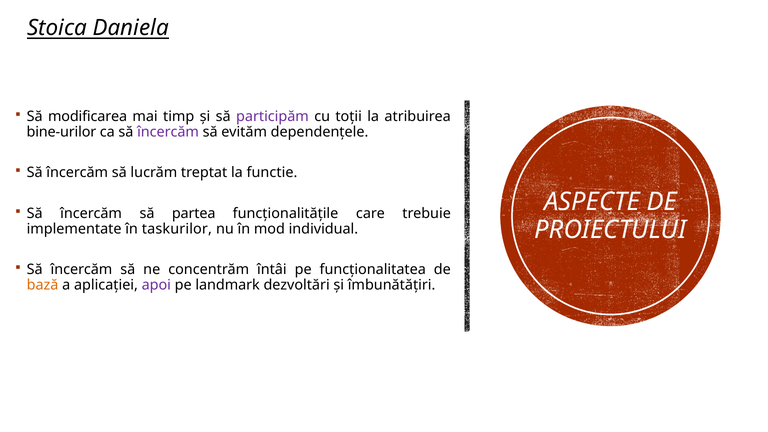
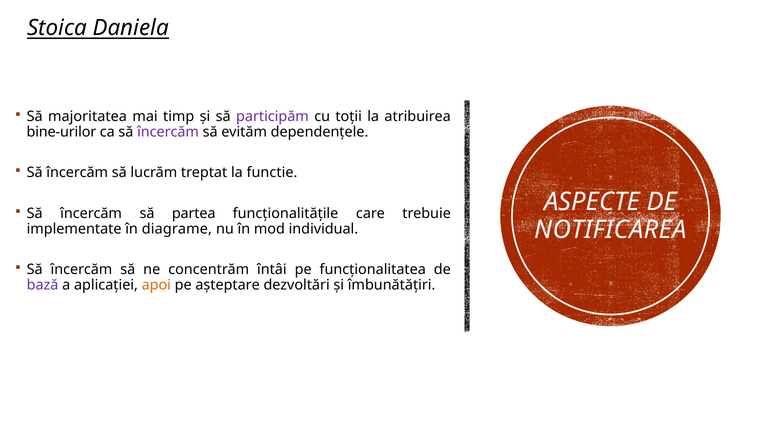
modificarea: modificarea -> majoritatea (87, 116)
PROIECTULUI: PROIECTULUI -> NOTIFICAREA (610, 230)
taskurilor: taskurilor -> diagrame (177, 229)
bază colour: orange -> purple (43, 285)
apoi colour: purple -> orange (156, 285)
landmark: landmark -> așteptare (228, 285)
